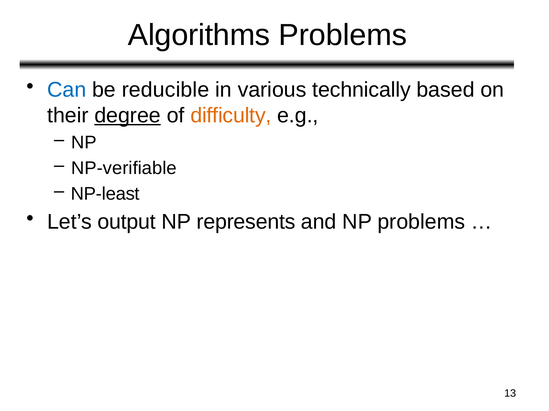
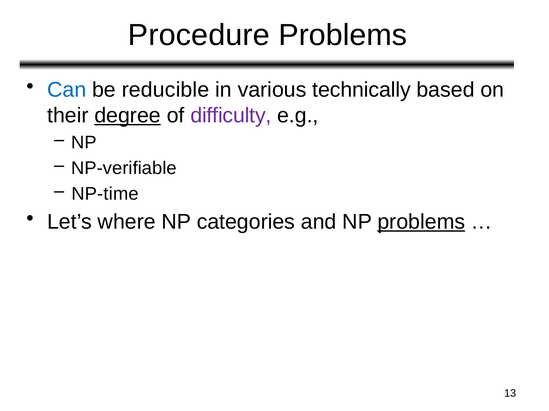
Algorithms: Algorithms -> Procedure (199, 35)
difficulty colour: orange -> purple (231, 116)
NP-least: NP-least -> NP-time (105, 194)
output: output -> where (127, 222)
represents: represents -> categories (246, 222)
problems underline: none -> present (421, 222)
